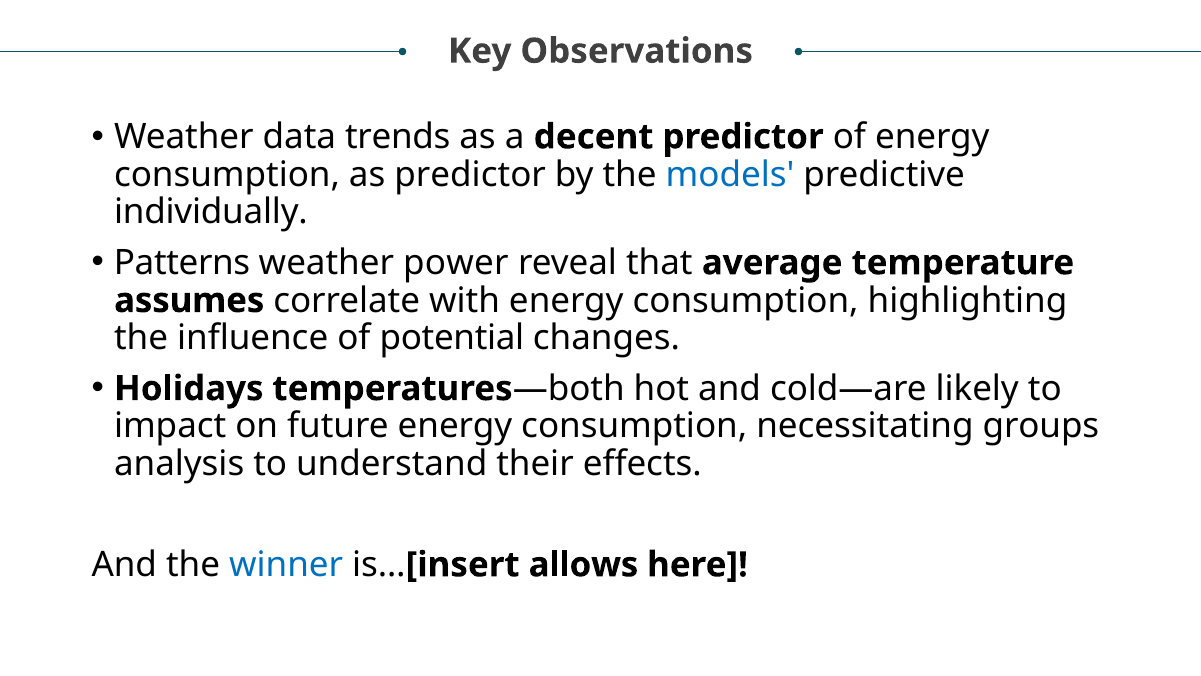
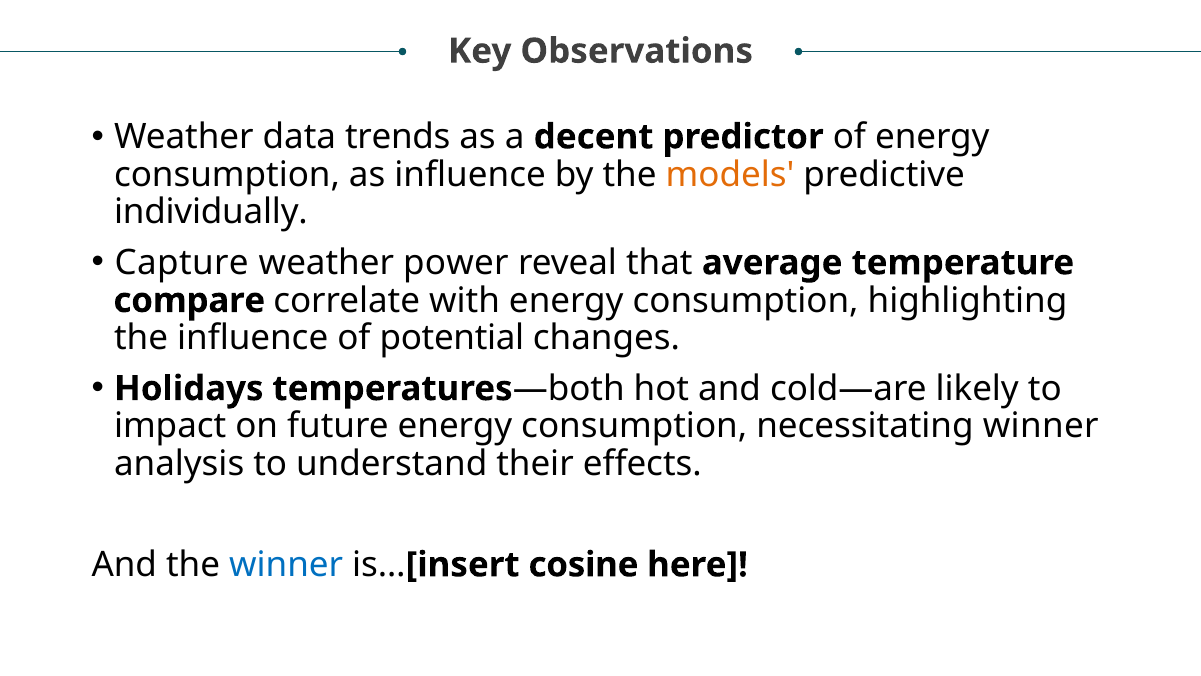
as predictor: predictor -> influence (470, 175)
models colour: blue -> orange (730, 175)
Patterns: Patterns -> Capture (182, 263)
assumes: assumes -> compare (189, 300)
necessitating groups: groups -> winner (1041, 426)
allows: allows -> cosine (583, 564)
